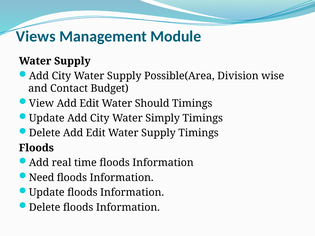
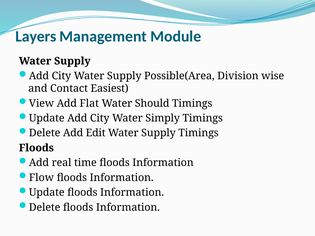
Views: Views -> Layers (36, 36)
Budget: Budget -> Easiest (110, 89)
View Add Edit: Edit -> Flat (89, 103)
Need: Need -> Flow (41, 178)
